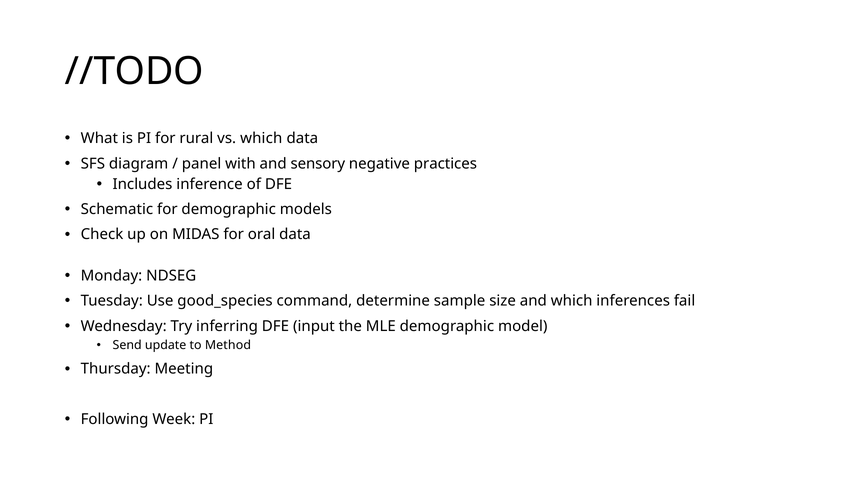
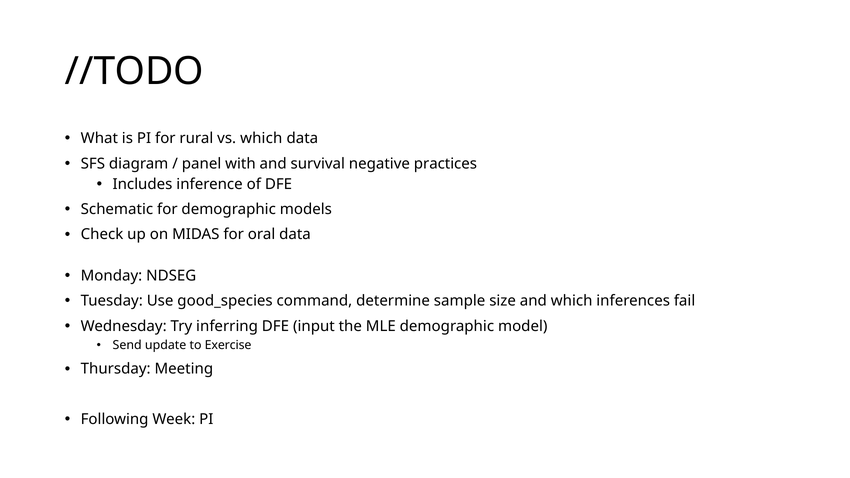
sensory: sensory -> survival (318, 164)
Method: Method -> Exercise (228, 345)
